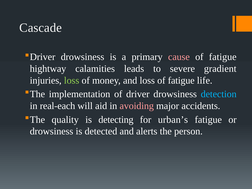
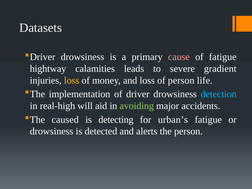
Cascade: Cascade -> Datasets (41, 28)
loss colour: light green -> yellow (72, 80)
loss of fatigue: fatigue -> person (181, 80)
real-each: real-each -> real-high (57, 106)
avoiding colour: pink -> light green (137, 106)
quality: quality -> caused (65, 120)
